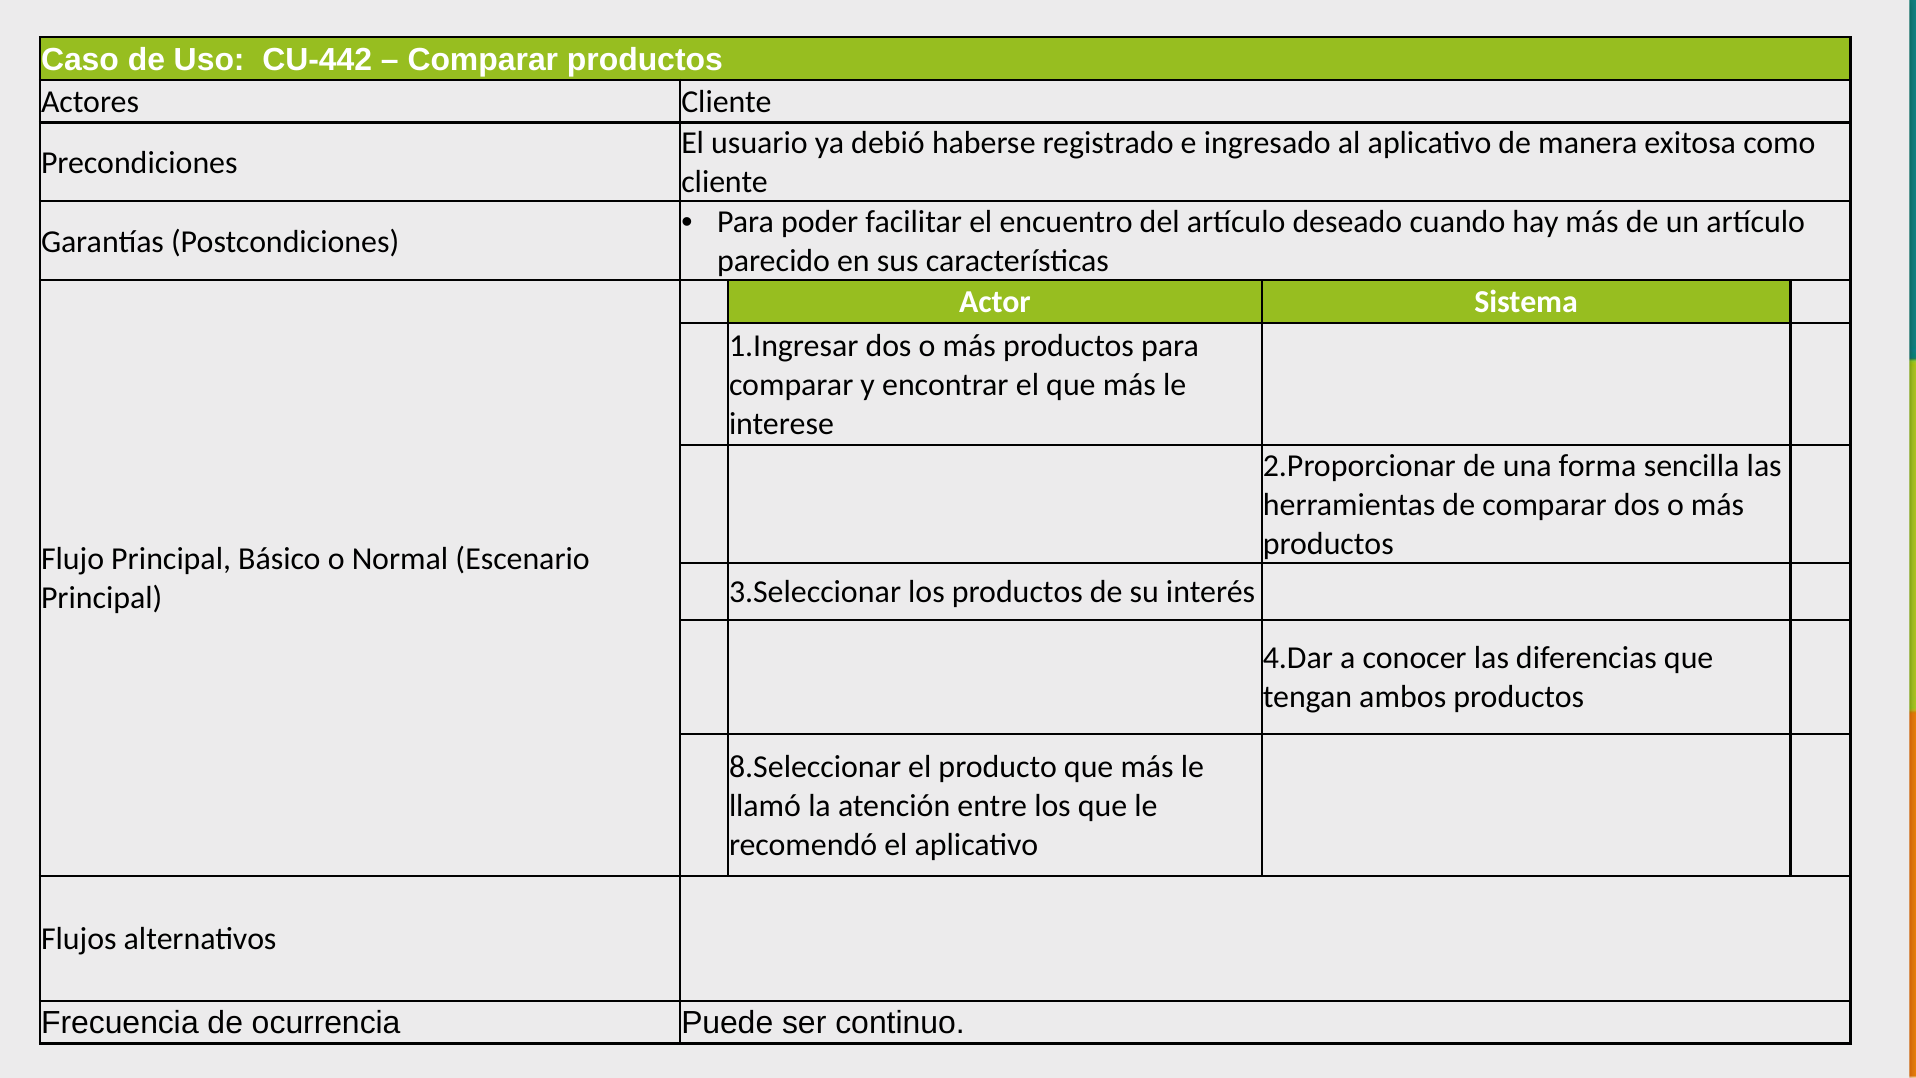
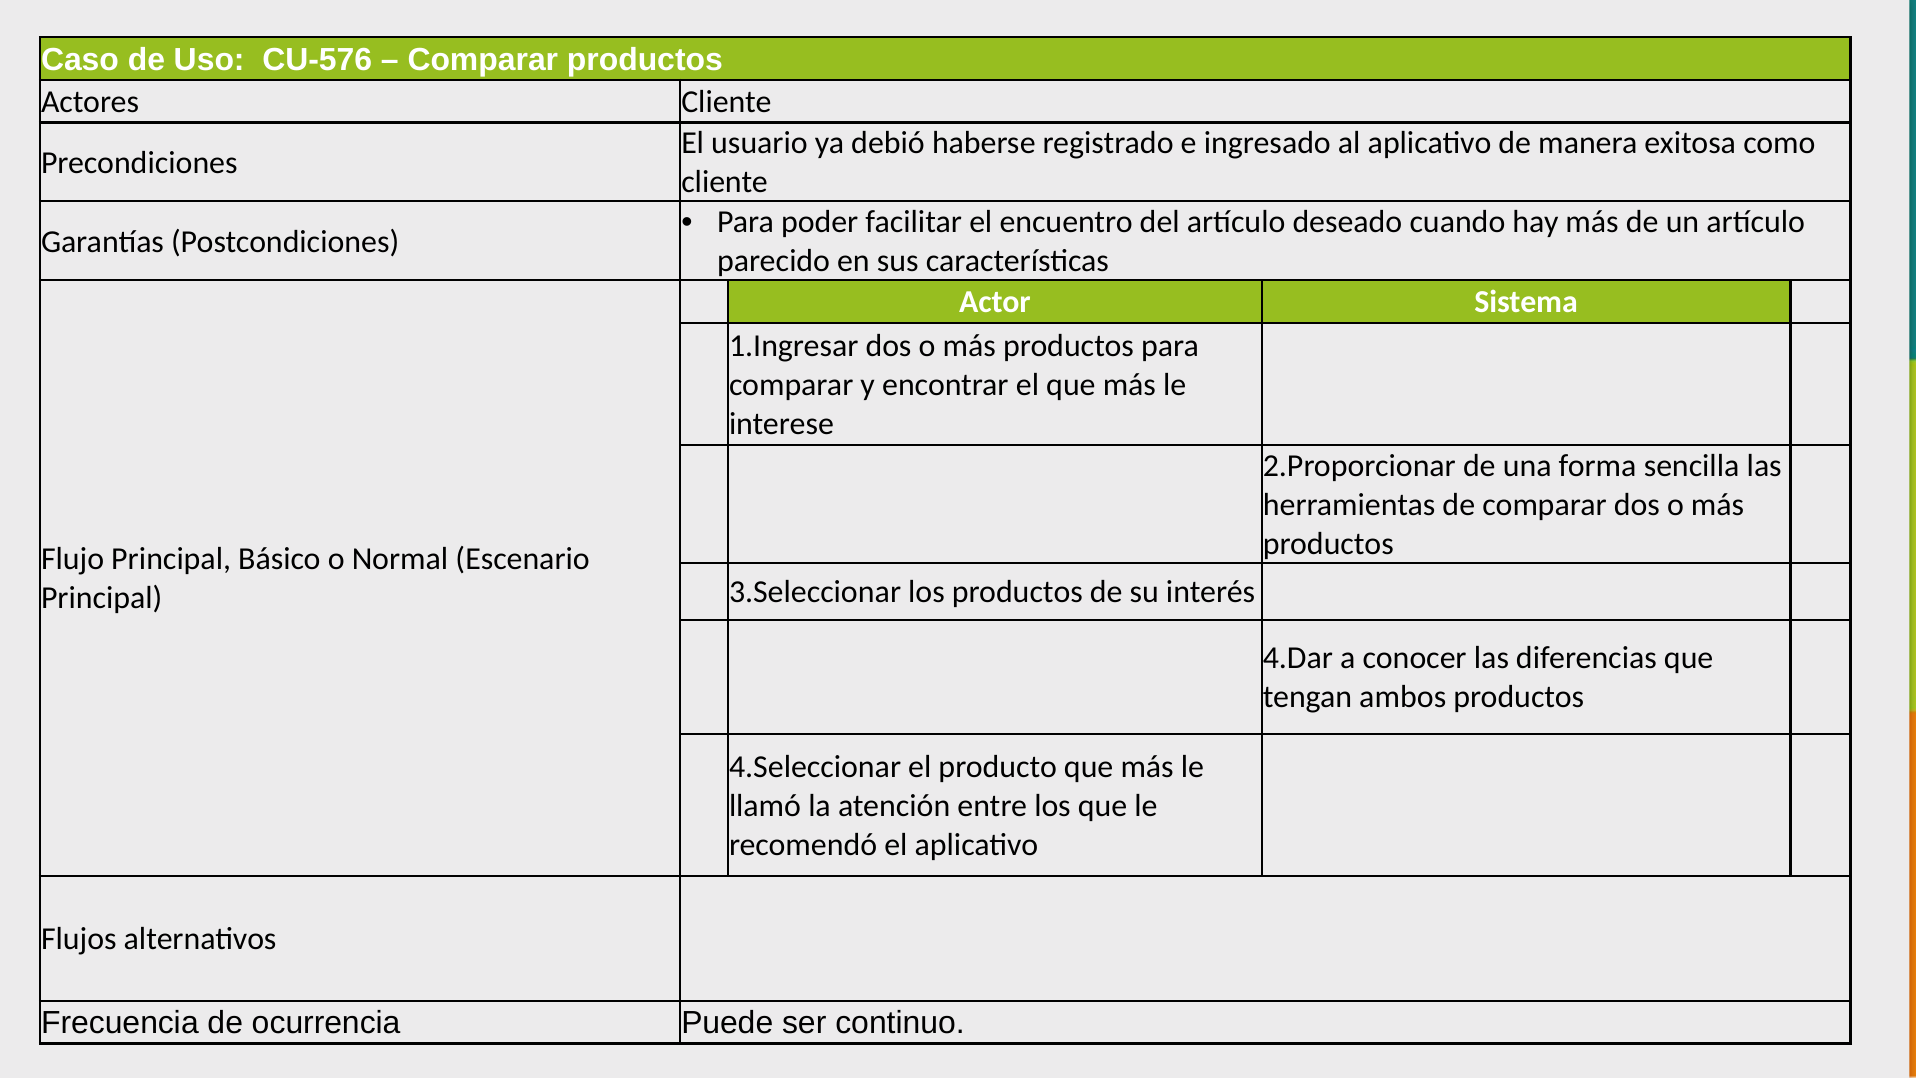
CU-442: CU-442 -> CU-576 (317, 60)
8.Seleccionar: 8.Seleccionar -> 4.Seleccionar (815, 767)
